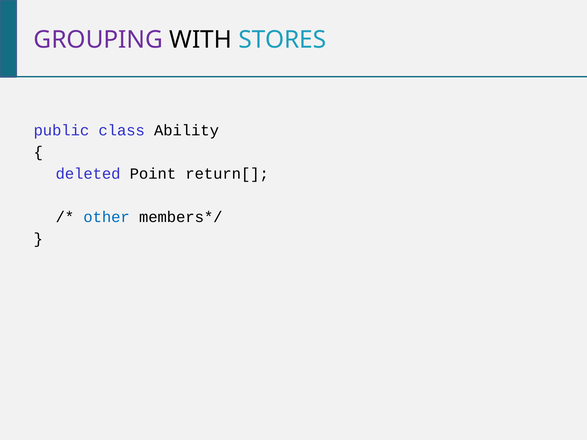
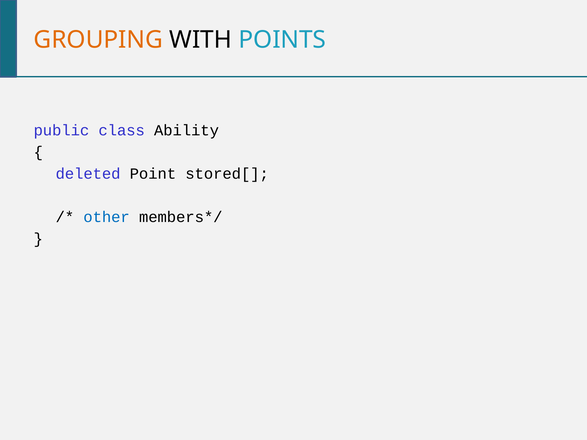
GROUPING colour: purple -> orange (98, 40)
STORES: STORES -> POINTS (282, 40)
return[: return[ -> stored[ (227, 174)
